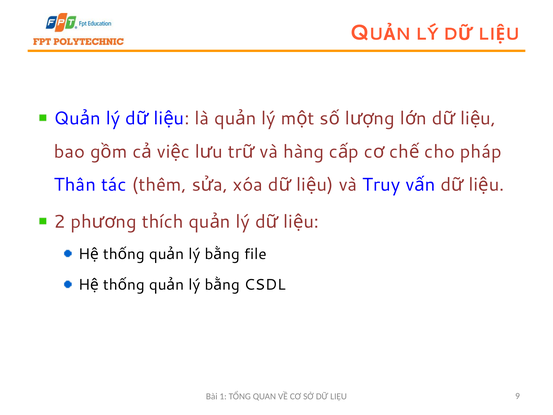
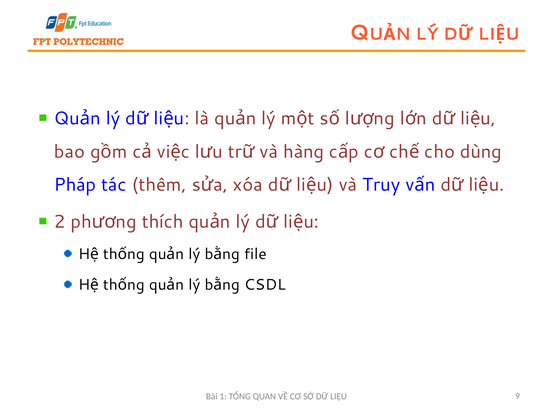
pháp: pháp -> dùng (481, 152)
Thân: Thân -> Pháp (75, 185)
